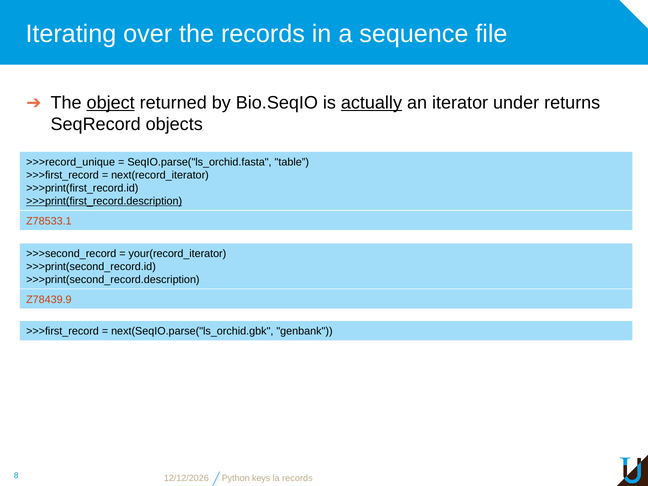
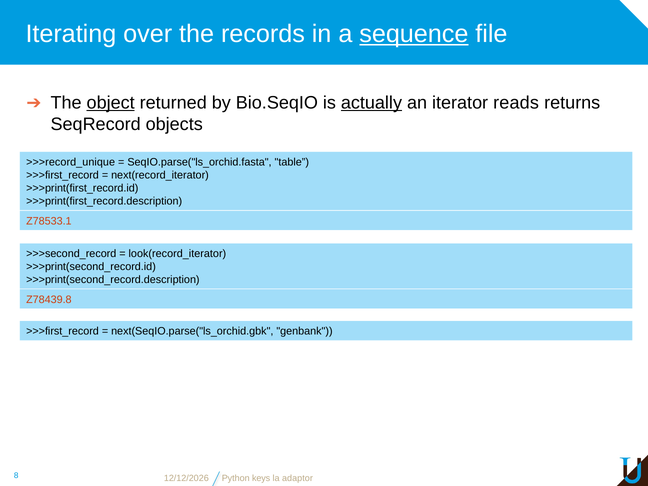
sequence underline: none -> present (414, 34)
under: under -> reads (516, 103)
>>>print(first_record.description underline: present -> none (104, 201)
your(record_iterator: your(record_iterator -> look(record_iterator (177, 254)
Z78439.9: Z78439.9 -> Z78439.8 (49, 300)
la records: records -> adaptor (297, 478)
